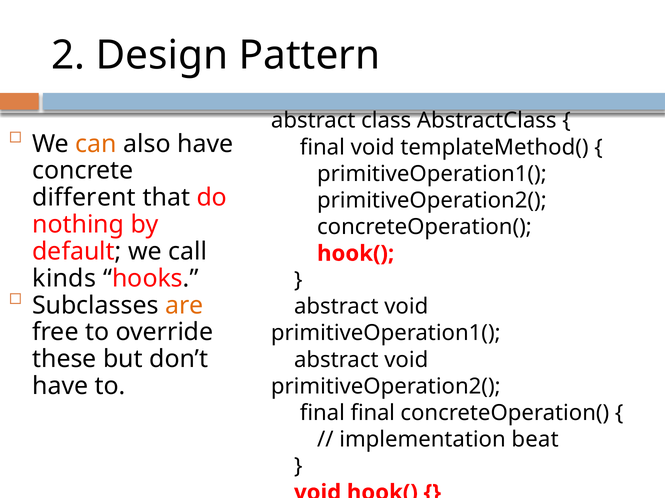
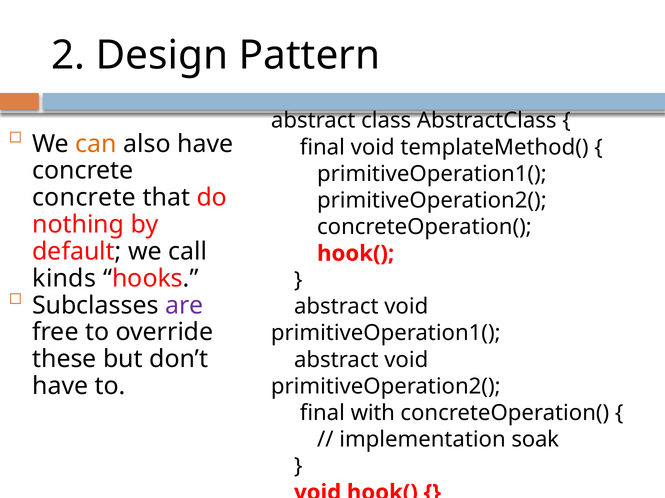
different: different -> concrete (84, 198)
are colour: orange -> purple (184, 306)
final final: final -> with (373, 413)
beat: beat -> soak (535, 440)
